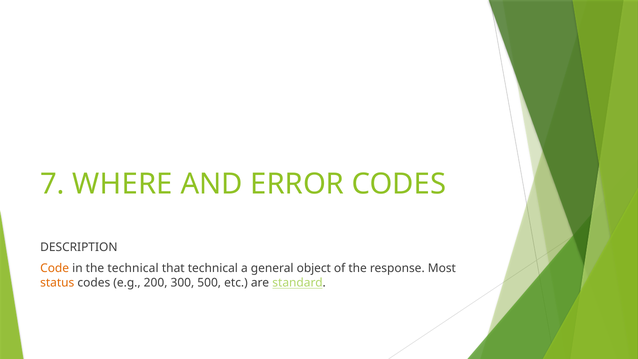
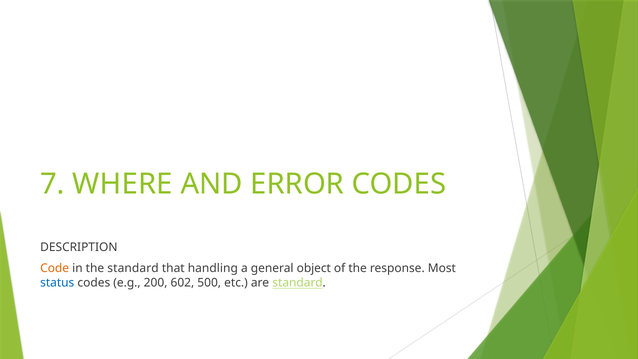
the technical: technical -> standard (133, 268)
that technical: technical -> handling (213, 268)
status colour: orange -> blue (57, 283)
300: 300 -> 602 (182, 283)
